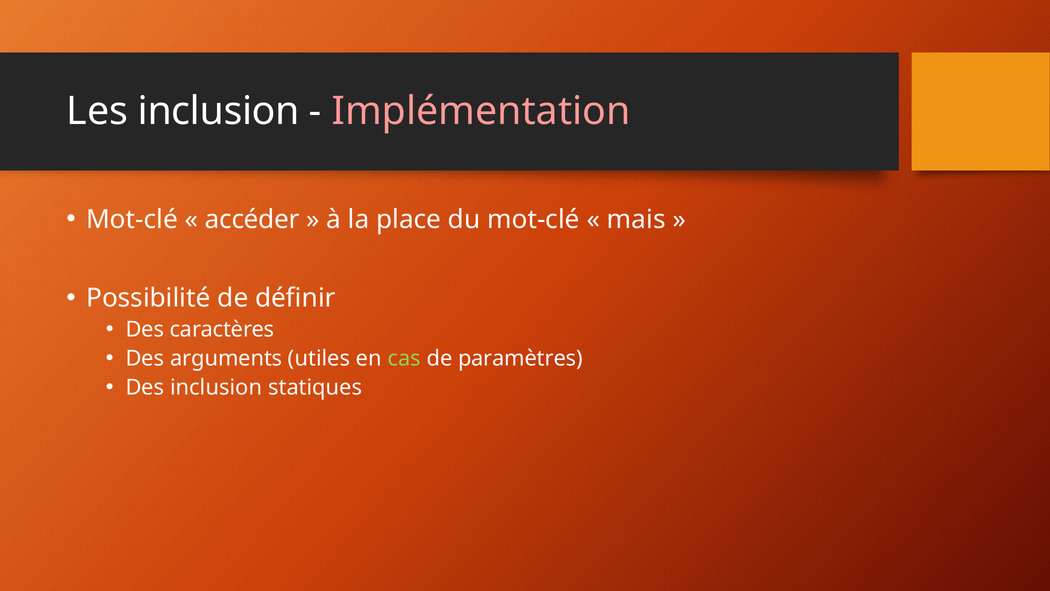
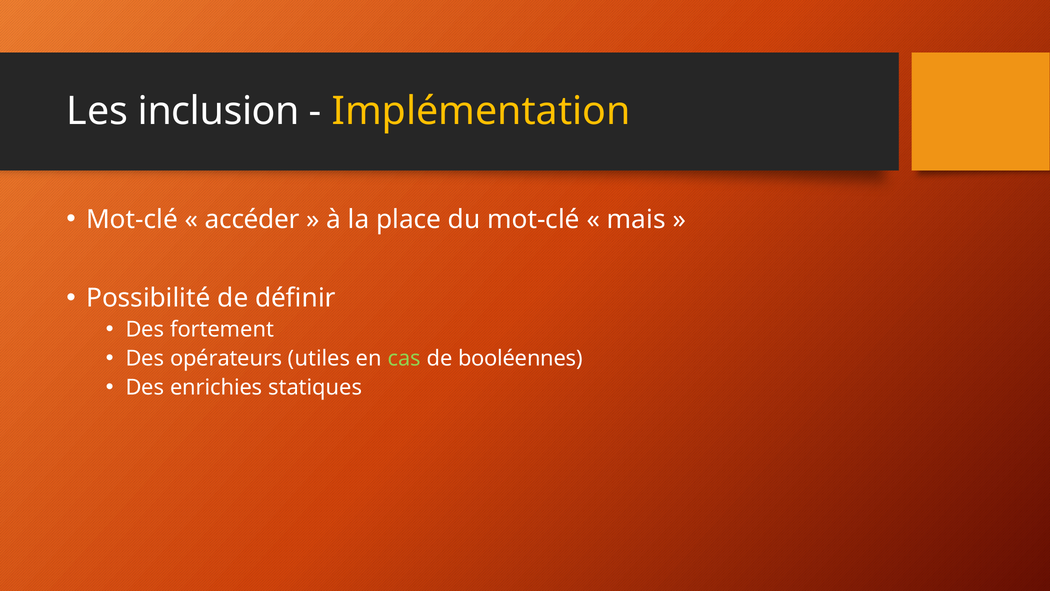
Implémentation colour: pink -> yellow (481, 111)
caractères: caractères -> fortement (222, 329)
arguments: arguments -> opérateurs (226, 358)
paramètres: paramètres -> booléennes (520, 358)
Des inclusion: inclusion -> enrichies (216, 387)
